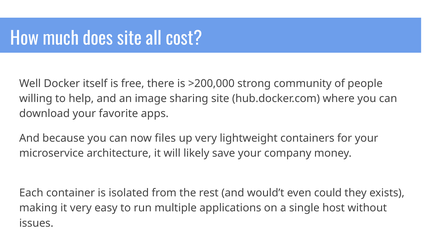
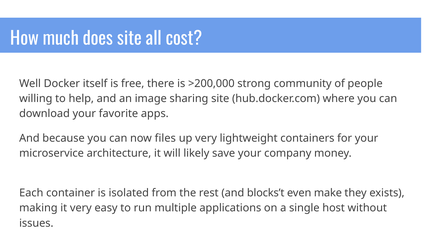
would’t: would’t -> blocks’t (266, 193)
could: could -> make (328, 193)
